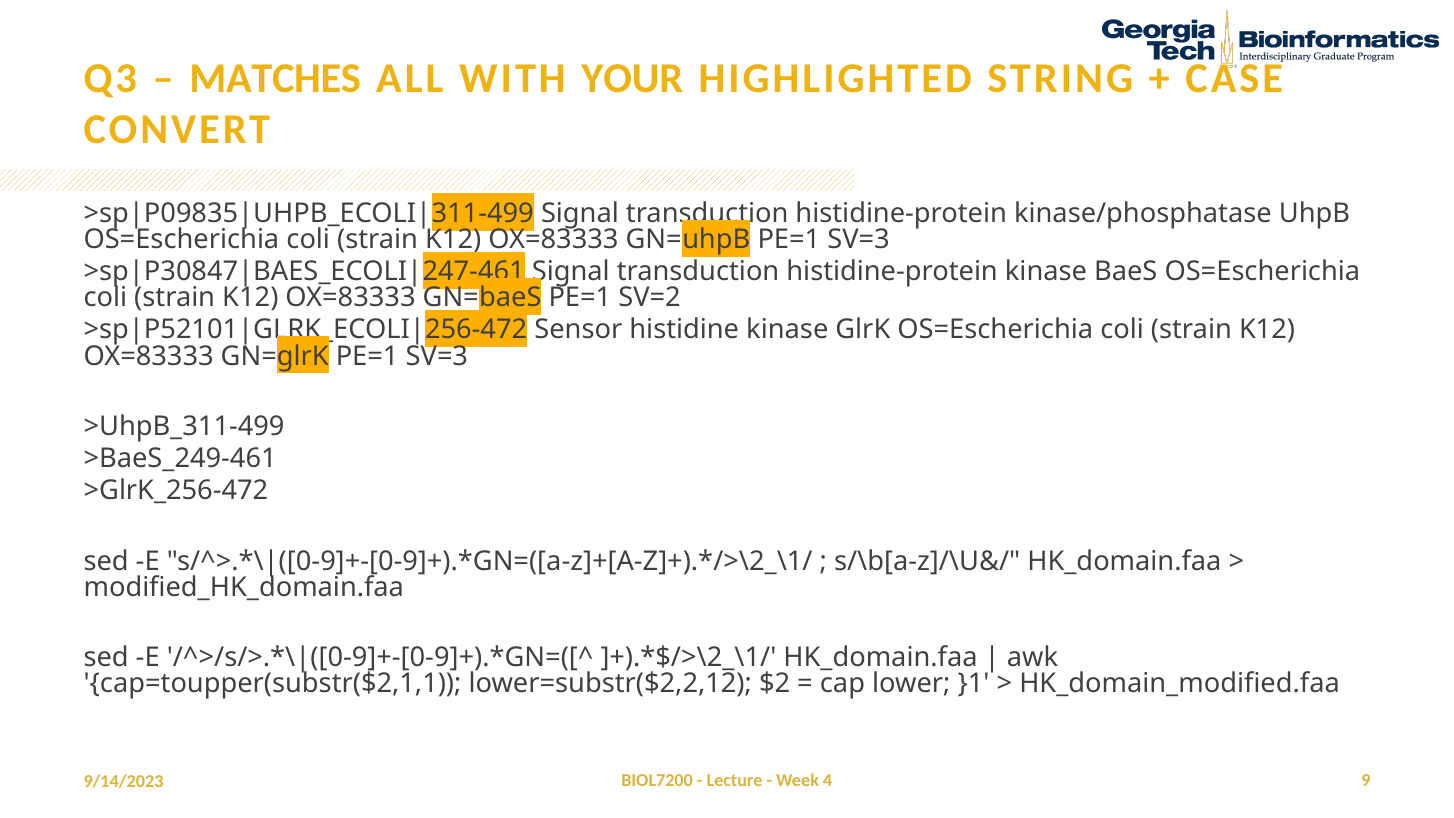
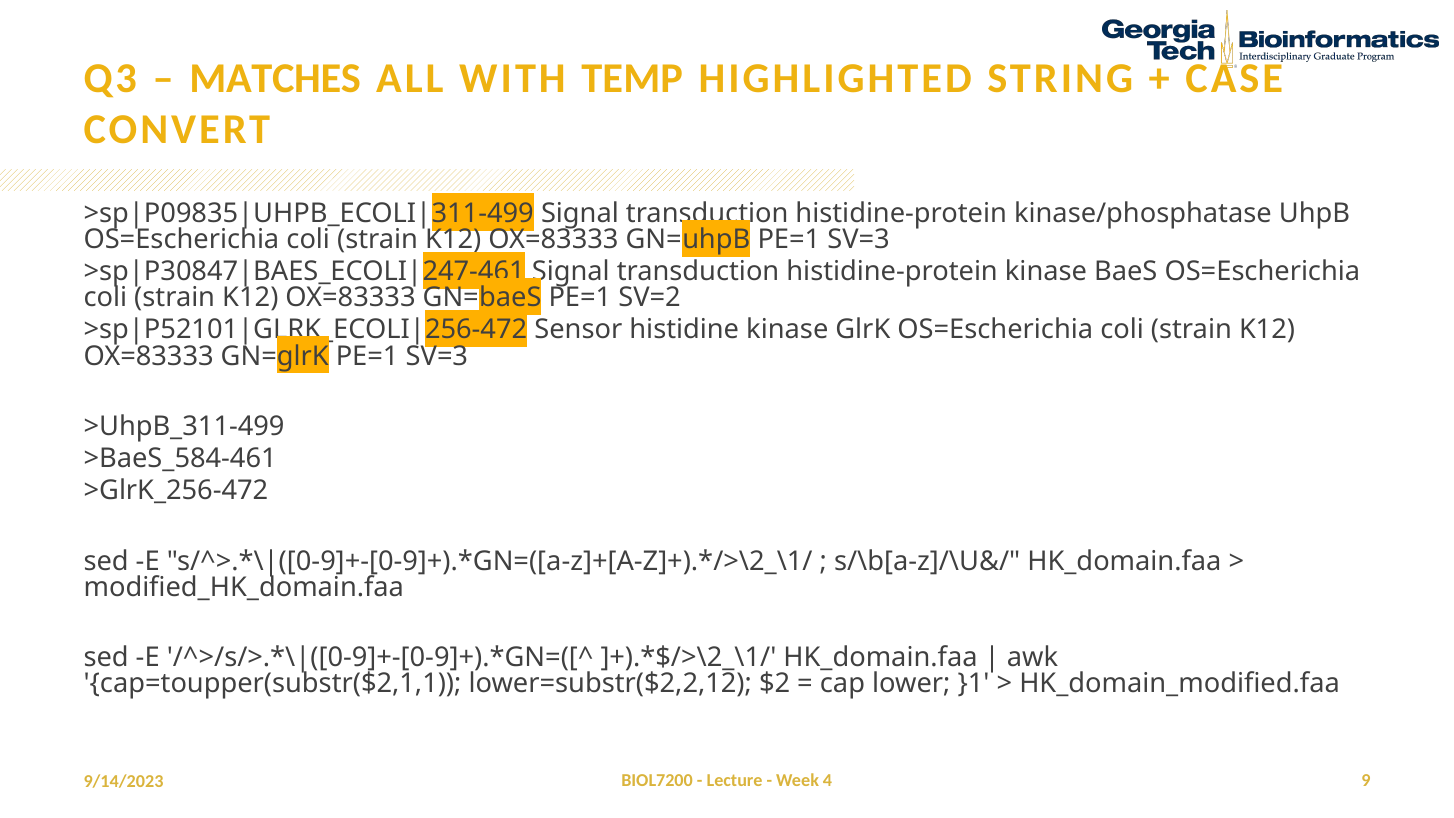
YOUR: YOUR -> TEMP (632, 78)
>BaeS_249-461: >BaeS_249-461 -> >BaeS_584-461 (180, 458)
